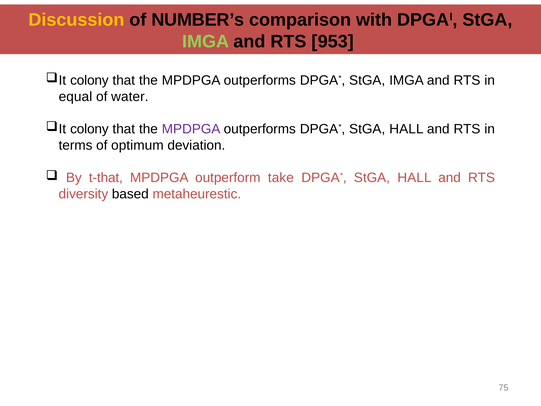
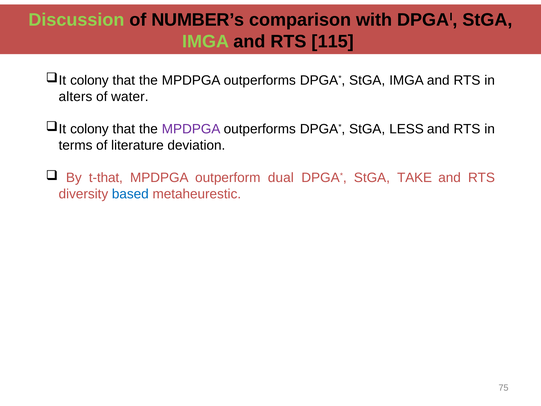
Discussion colour: yellow -> light green (76, 20)
953: 953 -> 115 (333, 41)
equal: equal -> alters (75, 97)
HALL: HALL -> LESS (407, 129)
optimum: optimum -> literature (137, 145)
take: take -> dual (281, 178)
HALL: HALL -> TAKE (415, 178)
based colour: black -> blue (130, 194)
